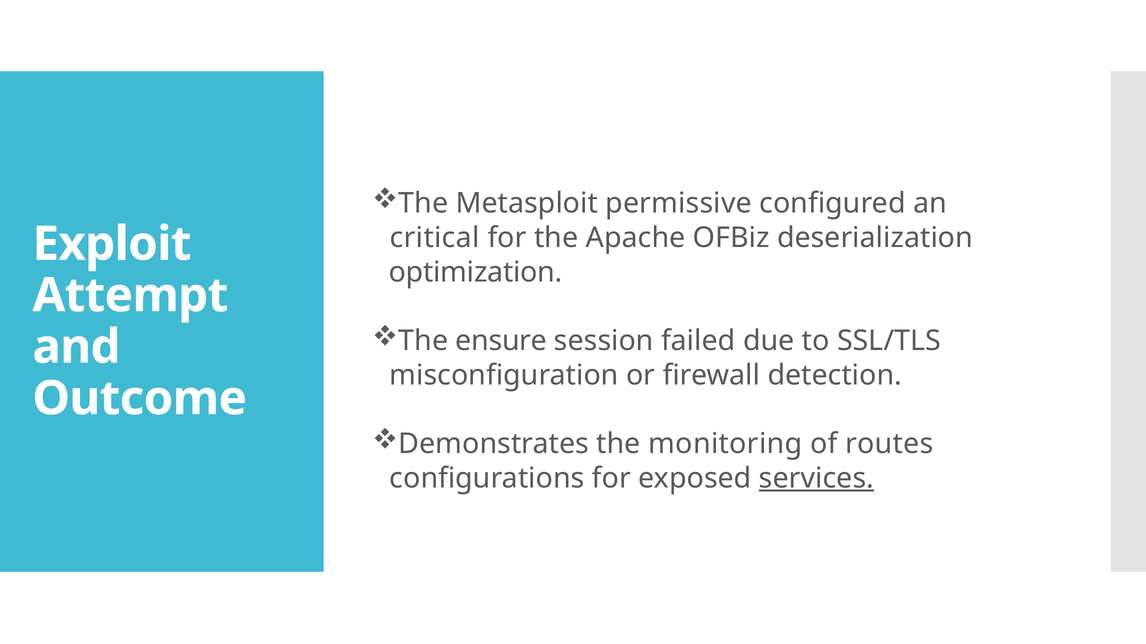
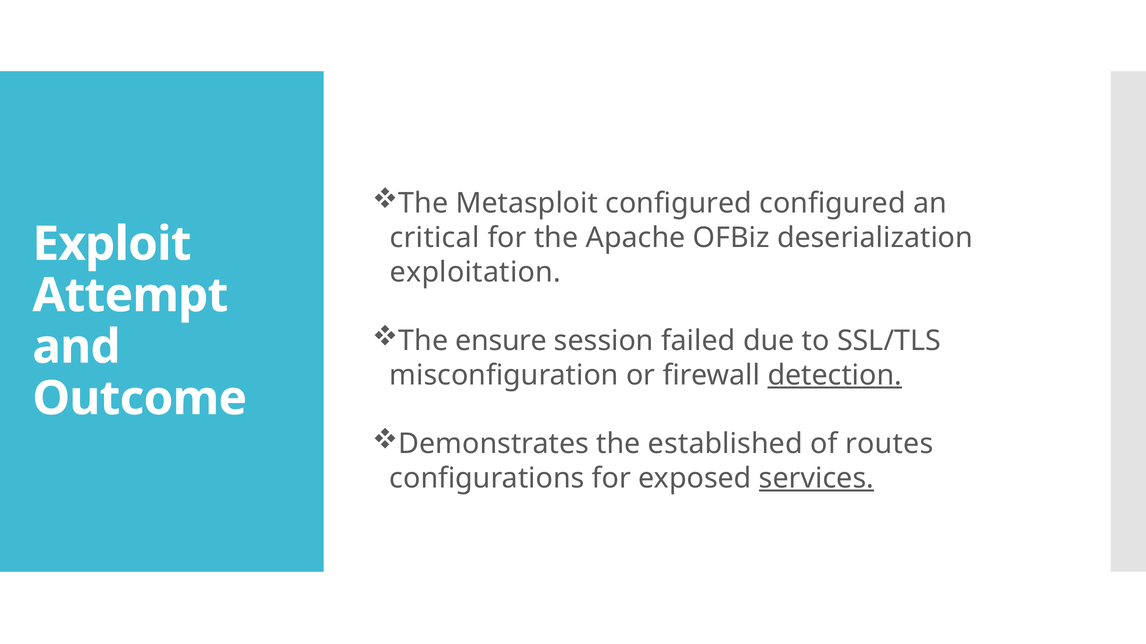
Metasploit permissive: permissive -> configured (679, 204)
optimization: optimization -> exploitation (475, 272)
detection underline: none -> present (835, 375)
monitoring: monitoring -> established (725, 444)
